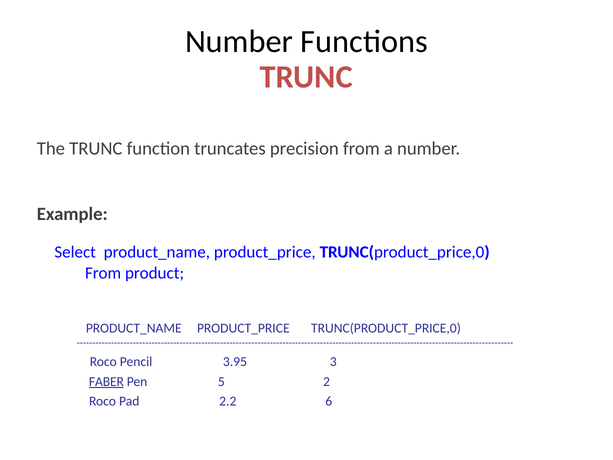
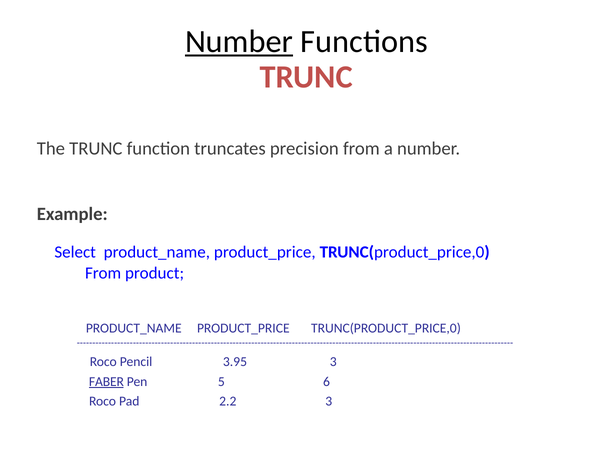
Number underline: none -> present (239, 42)
2: 2 -> 6 (326, 382)
2.2 6: 6 -> 3 (329, 401)
